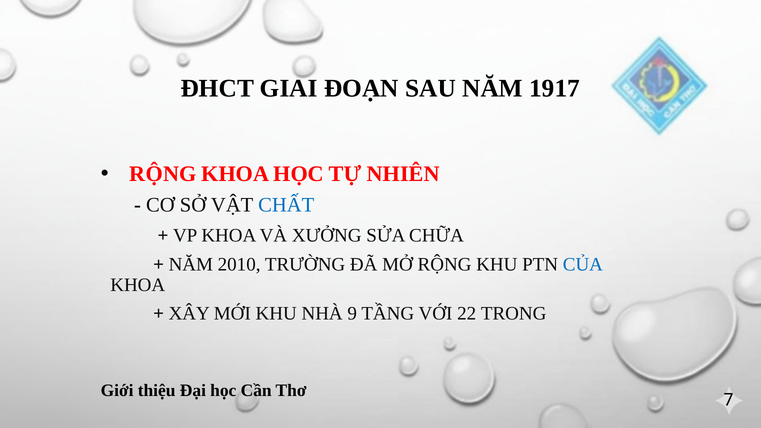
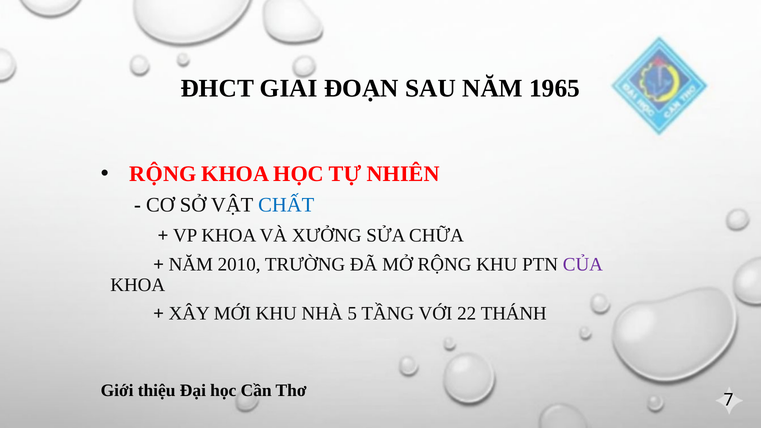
1917: 1917 -> 1965 (555, 88)
CỦA colour: blue -> purple (583, 265)
9: 9 -> 5 (352, 314)
TRONG: TRONG -> THÁNH (514, 314)
